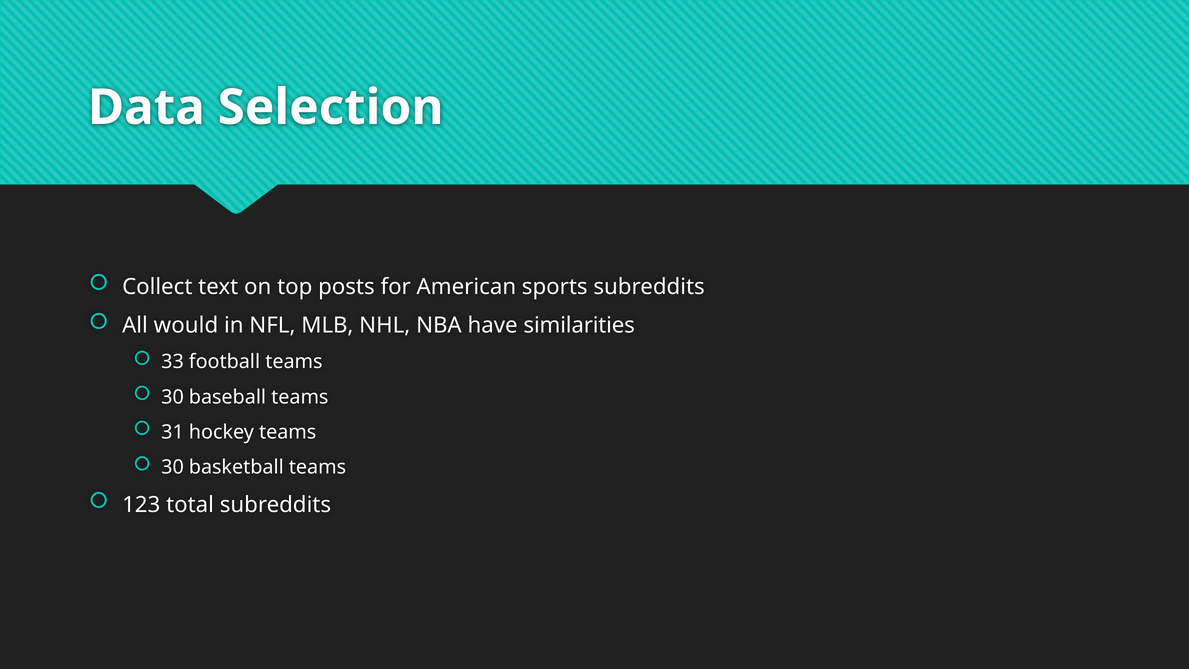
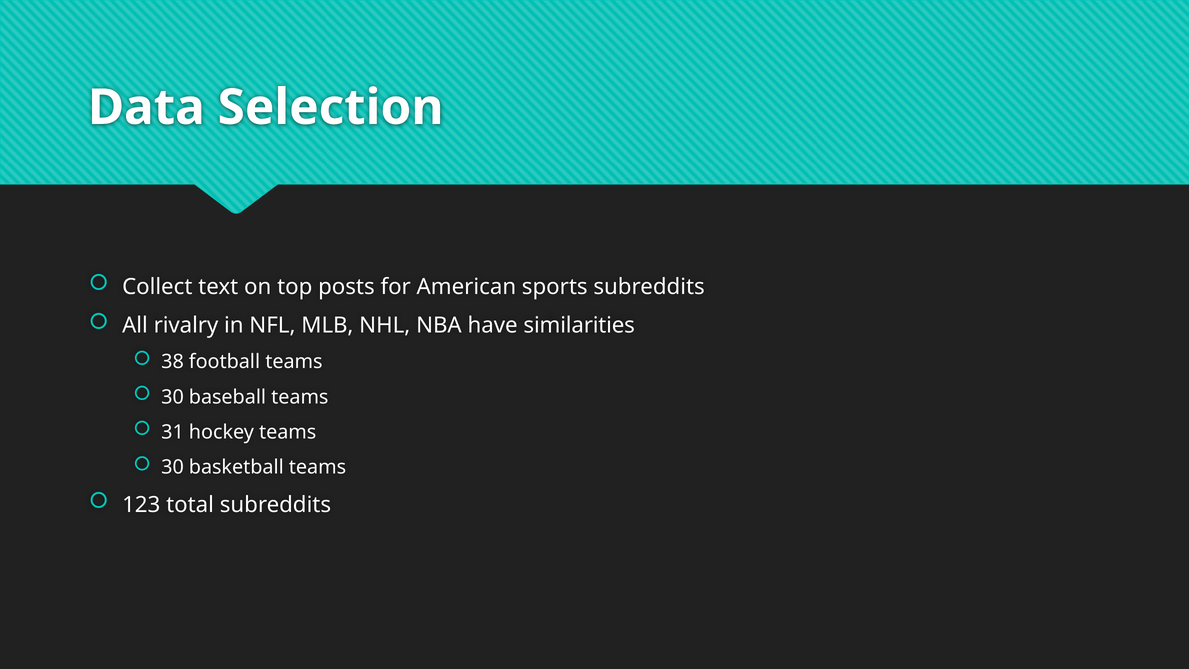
would: would -> rivalry (186, 325)
33: 33 -> 38 (173, 362)
